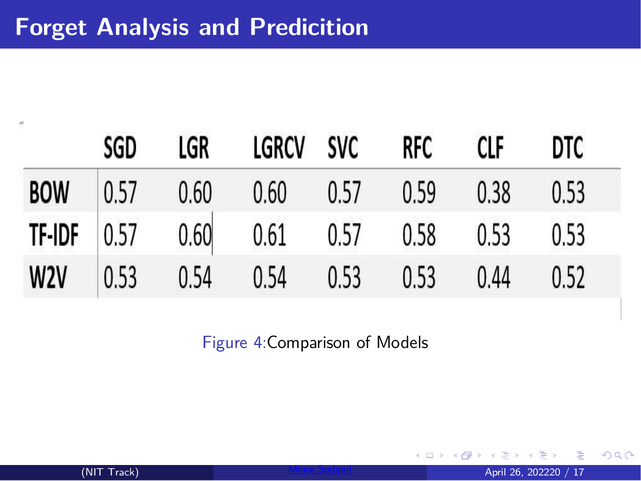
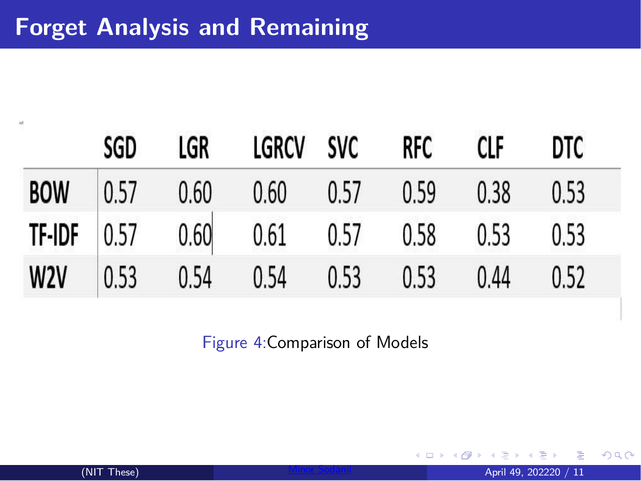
Predicition: Predicition -> Remaining (309, 27)
Track: Track -> These (123, 472)
26: 26 -> 49 (517, 472)
17: 17 -> 11 (579, 472)
